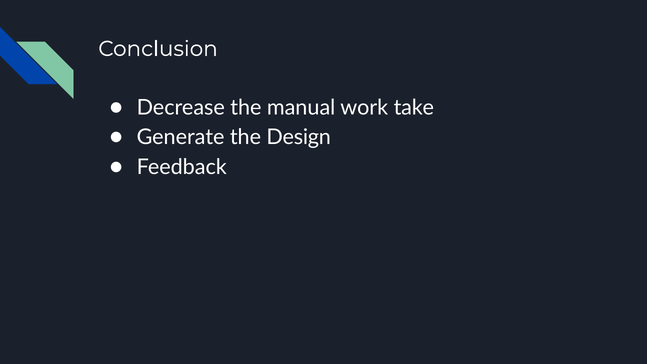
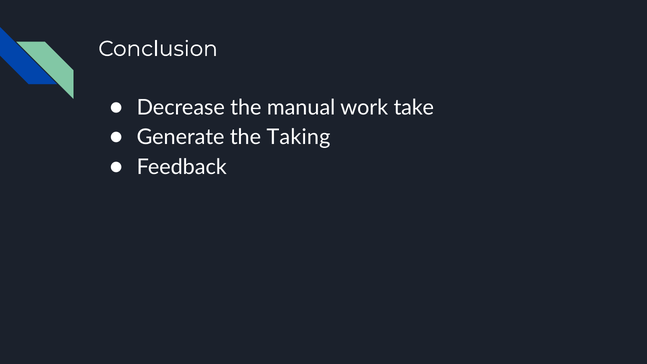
Design: Design -> Taking (298, 137)
